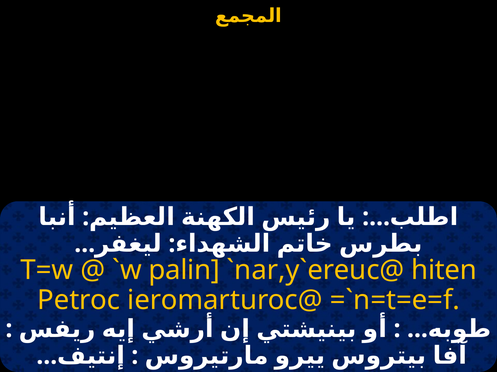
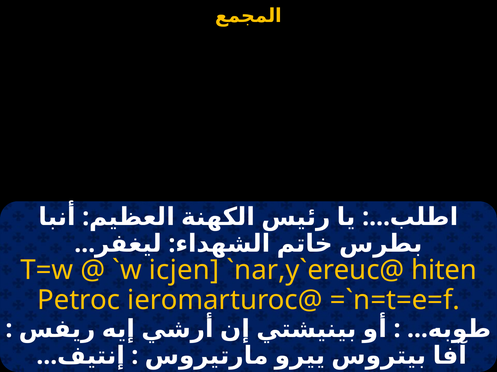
palin: palin -> icjen (184, 271)
